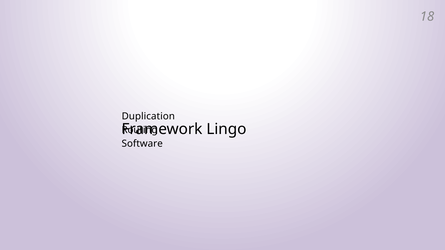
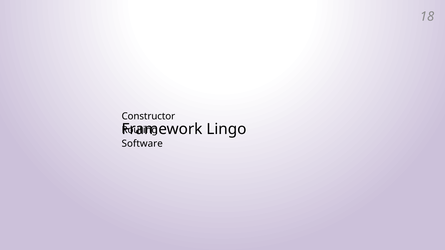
Duplication: Duplication -> Constructor (148, 117)
